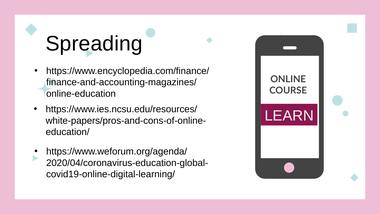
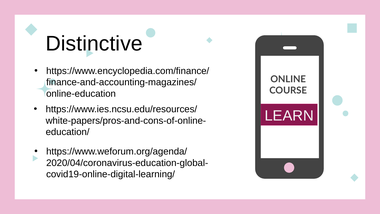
Spreading: Spreading -> Distinctive (94, 44)
